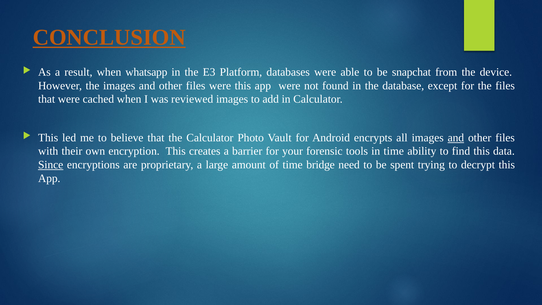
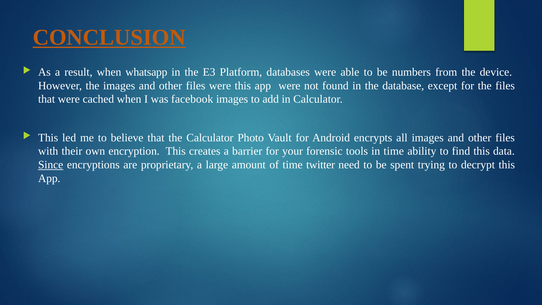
snapchat: snapchat -> numbers (411, 72)
reviewed: reviewed -> facebook (192, 99)
and underline: present -> none (456, 138)
bridge: bridge -> twitter (321, 165)
